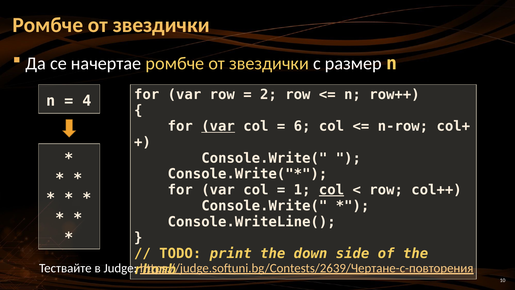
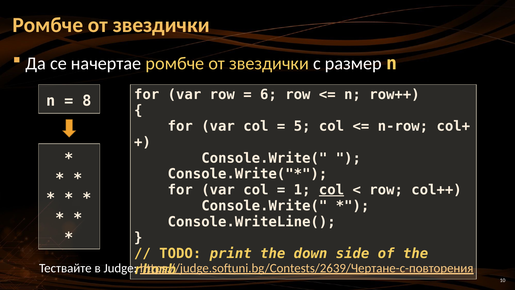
4: 4 -> 8 (87, 101)
2: 2 -> 6 (268, 94)
var underline: present -> none (218, 126)
6: 6 -> 5 (302, 126)
